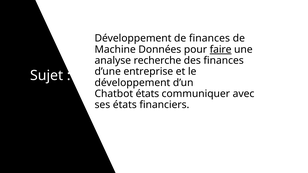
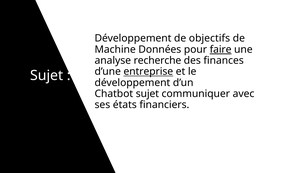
de finances: finances -> objectifs (209, 38)
entreprise underline: none -> present (148, 72)
états: états -> sujet (147, 94)
